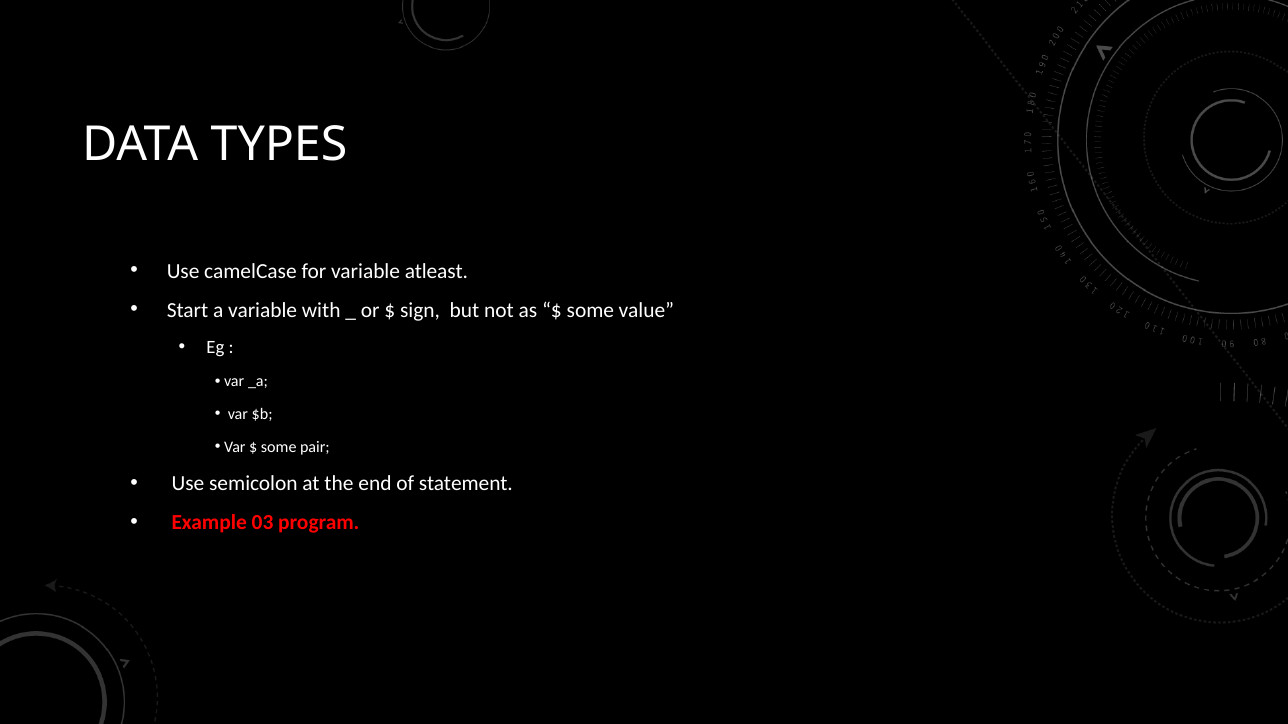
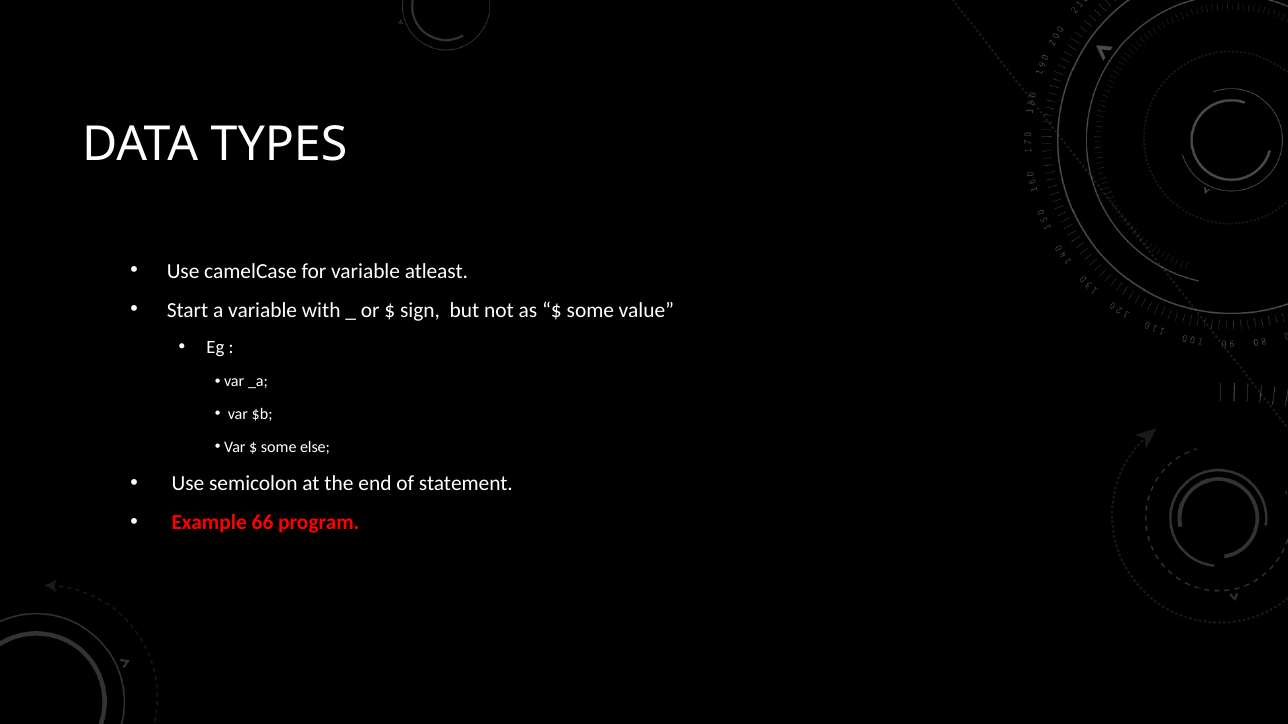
pair: pair -> else (315, 447)
03: 03 -> 66 (263, 523)
